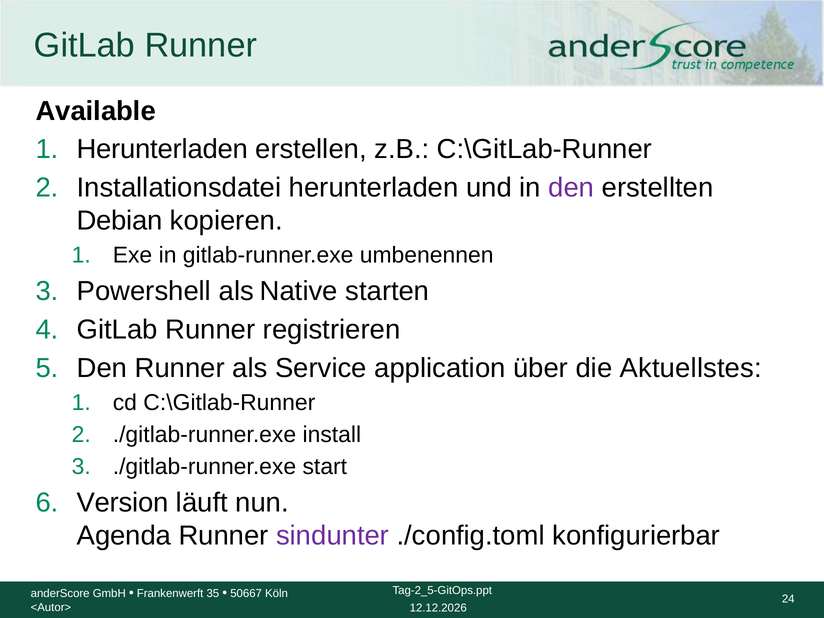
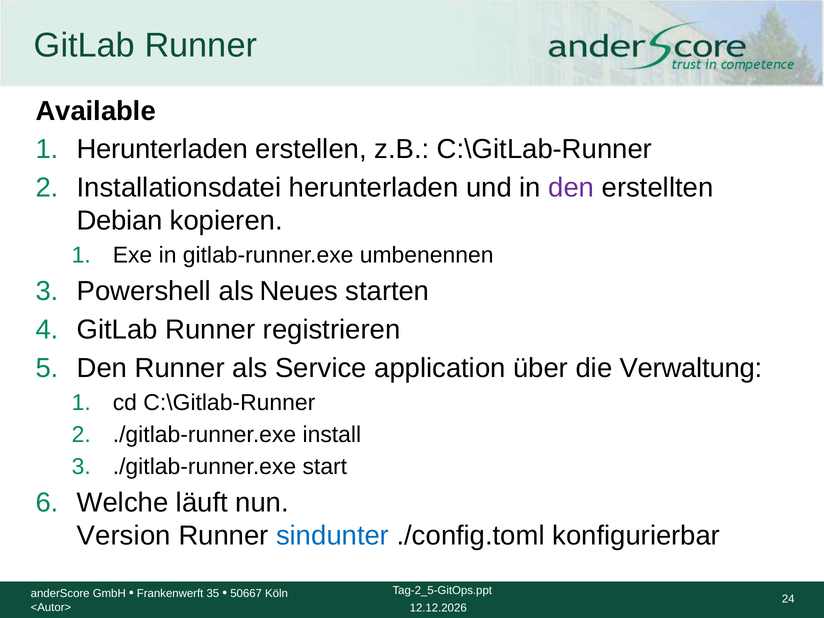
Native: Native -> Neues (299, 291)
Aktuellstes: Aktuellstes -> Verwaltung (691, 368)
Version: Version -> Welche (123, 503)
Agenda: Agenda -> Version (124, 536)
sindunter colour: purple -> blue (333, 536)
